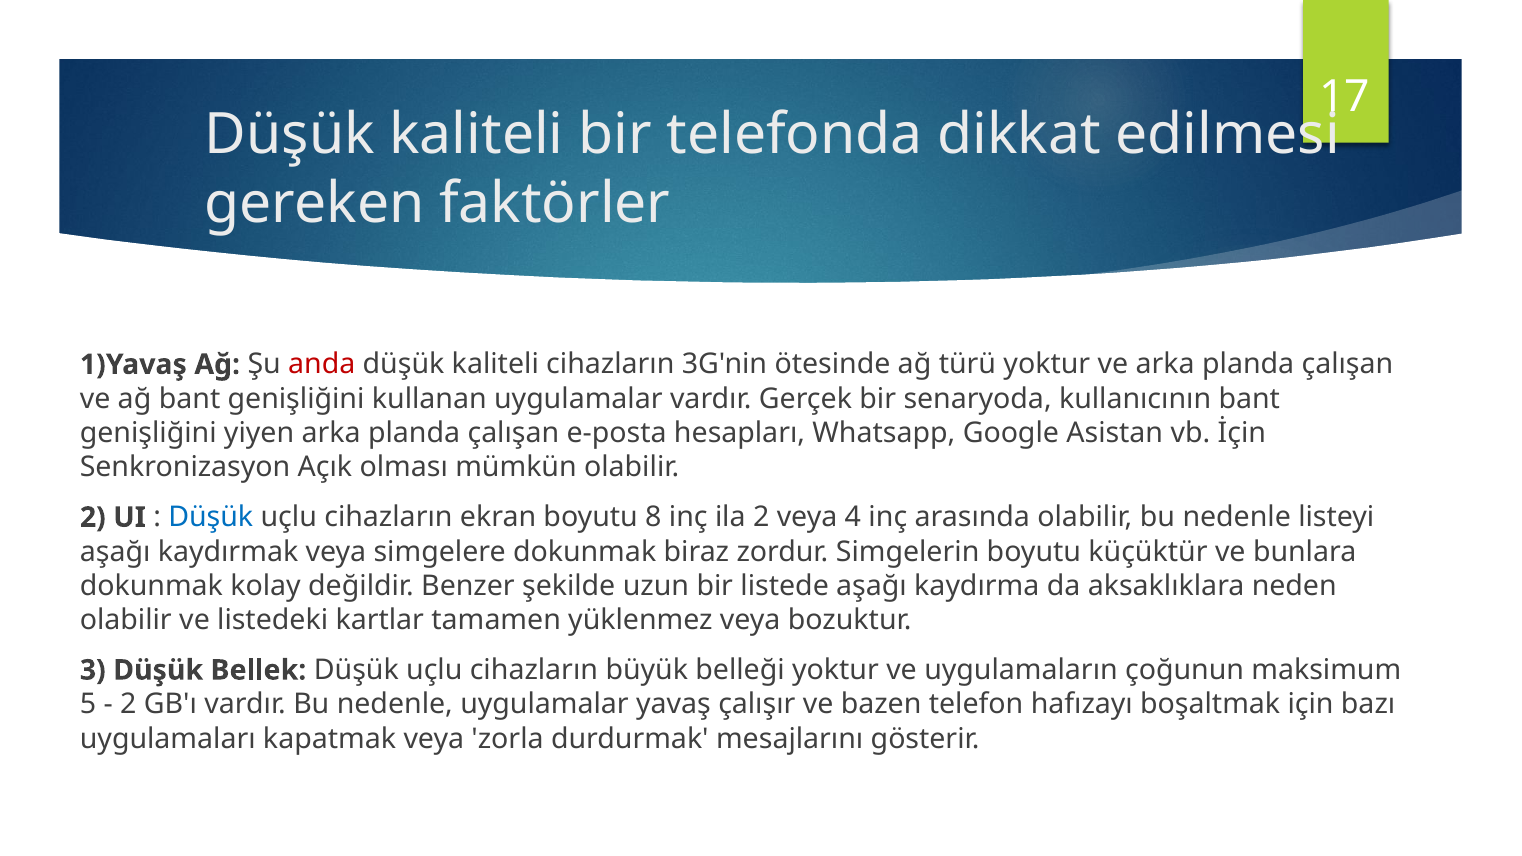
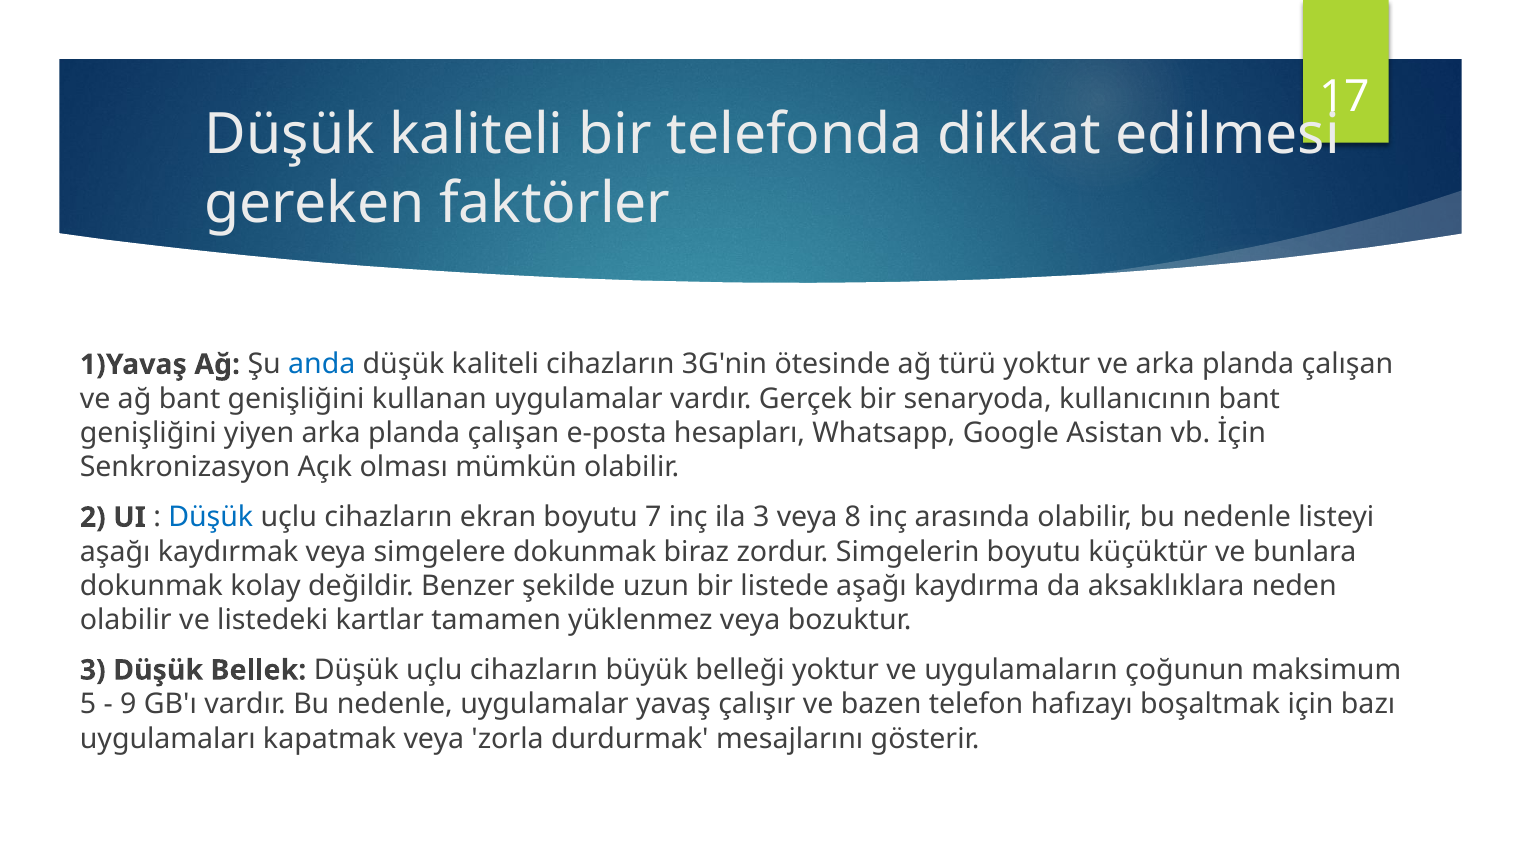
anda colour: red -> blue (322, 365)
8: 8 -> 7 (653, 517)
ila 2: 2 -> 3 (761, 517)
4: 4 -> 8 (853, 517)
2: 2 -> 9 (128, 705)
